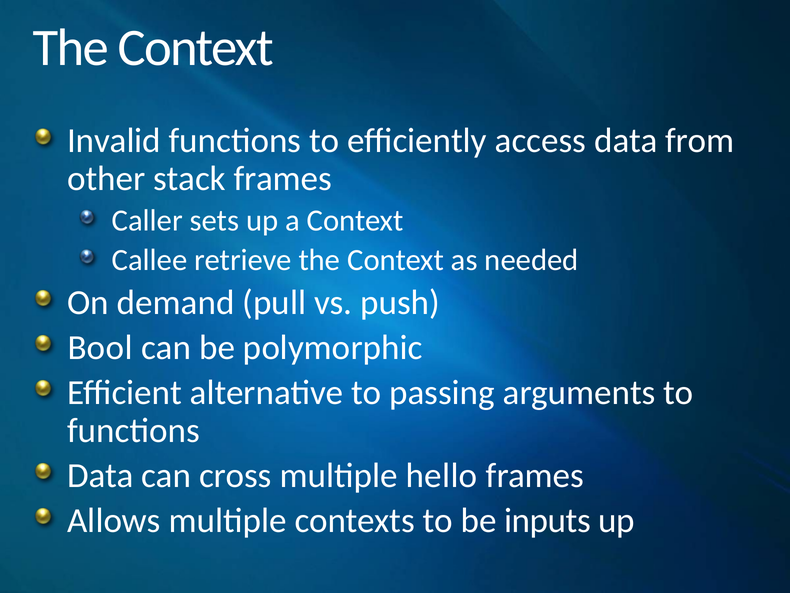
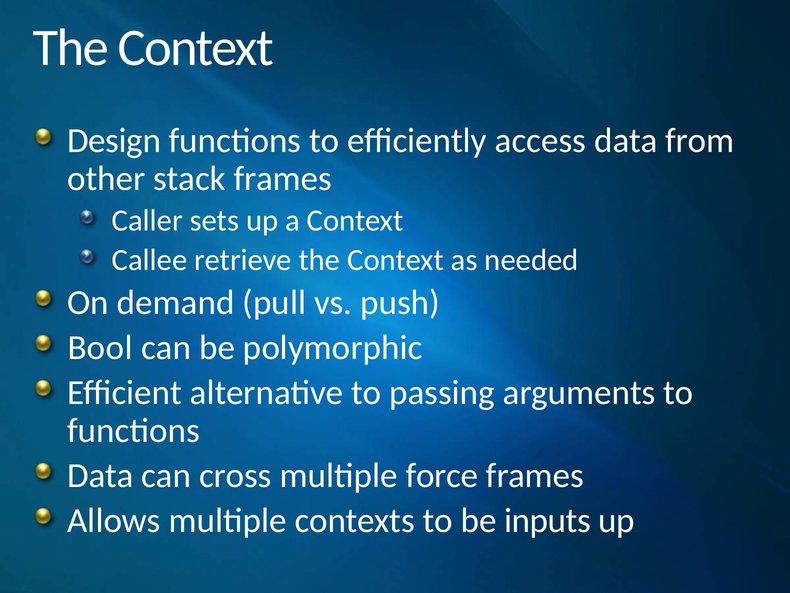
Invalid: Invalid -> Design (114, 141)
hello: hello -> force (442, 475)
